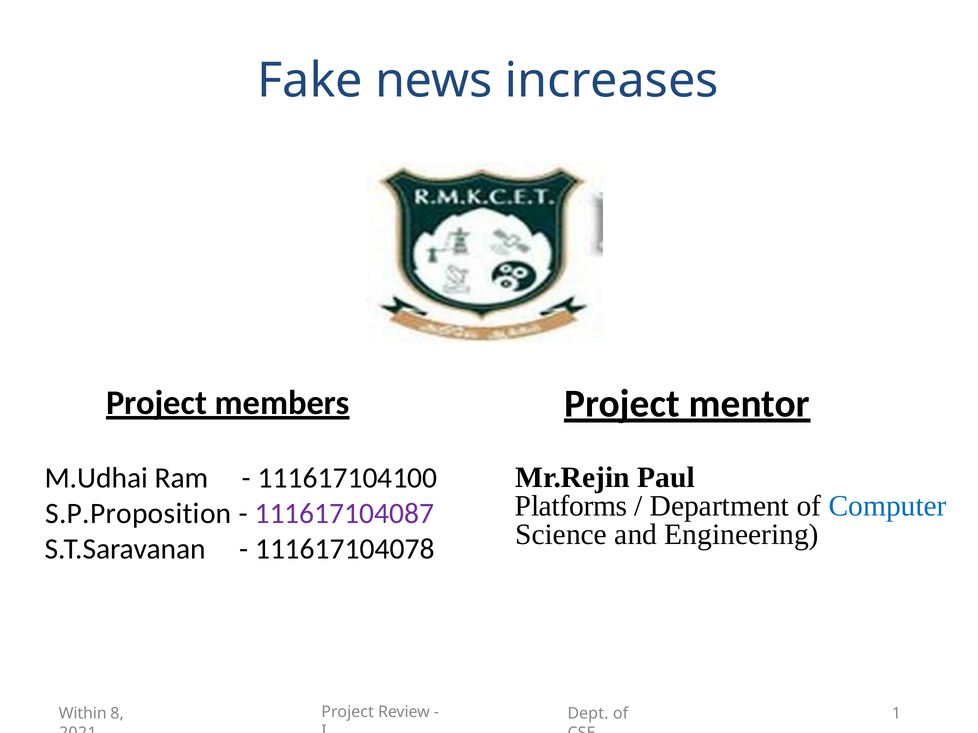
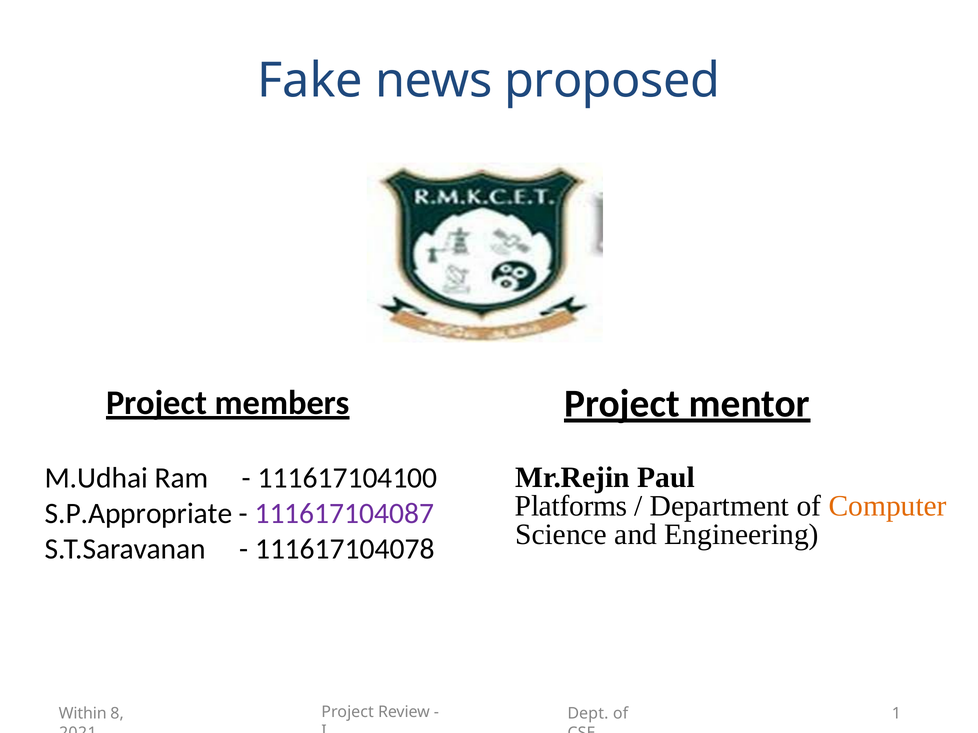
increases: increases -> proposed (612, 81)
Computer colour: blue -> orange (888, 506)
S.P.Proposition: S.P.Proposition -> S.P.Appropriate (139, 513)
